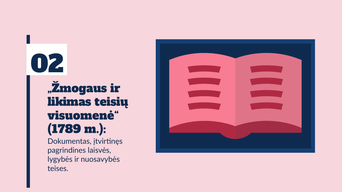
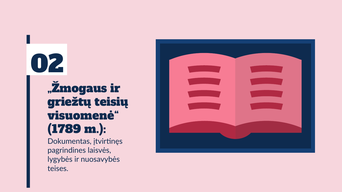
likimas: likimas -> griežtų (69, 102)
